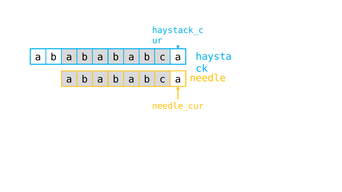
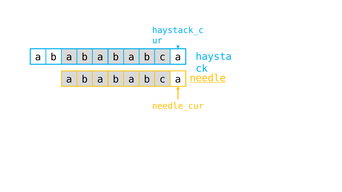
needle underline: none -> present (208, 78)
